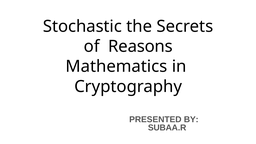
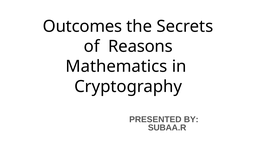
Stochastic: Stochastic -> Outcomes (82, 26)
